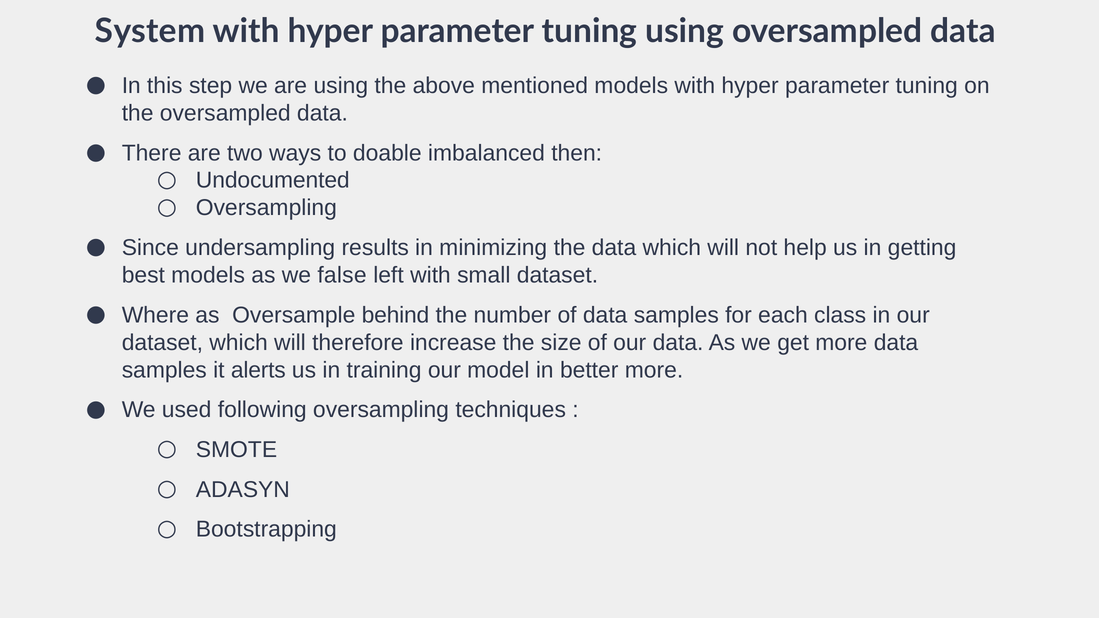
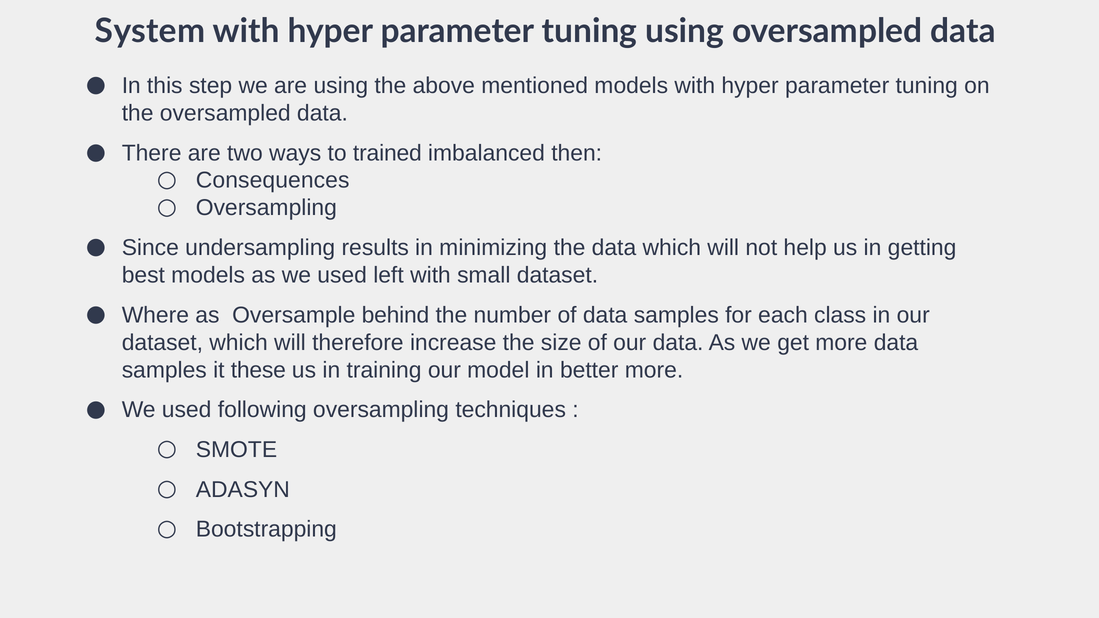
doable: doable -> trained (387, 153)
Undocumented: Undocumented -> Consequences (273, 180)
as we false: false -> used (342, 275)
alerts: alerts -> these (258, 370)
